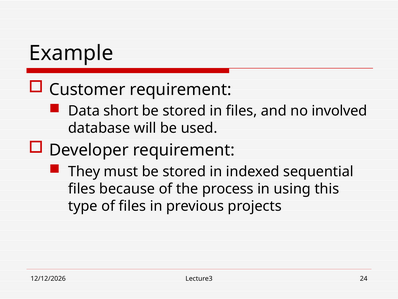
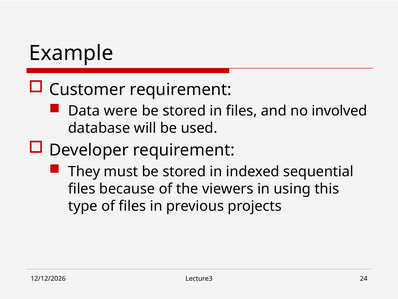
short: short -> were (121, 111)
process: process -> viewers (228, 188)
